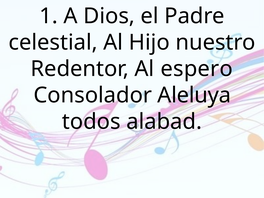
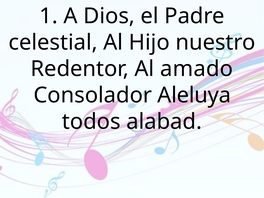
espero: espero -> amado (197, 69)
